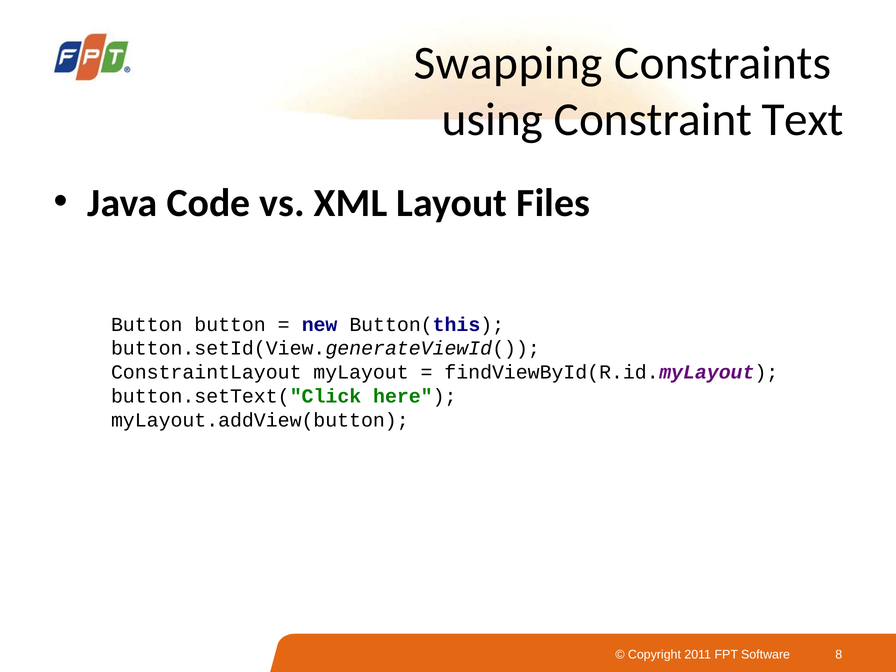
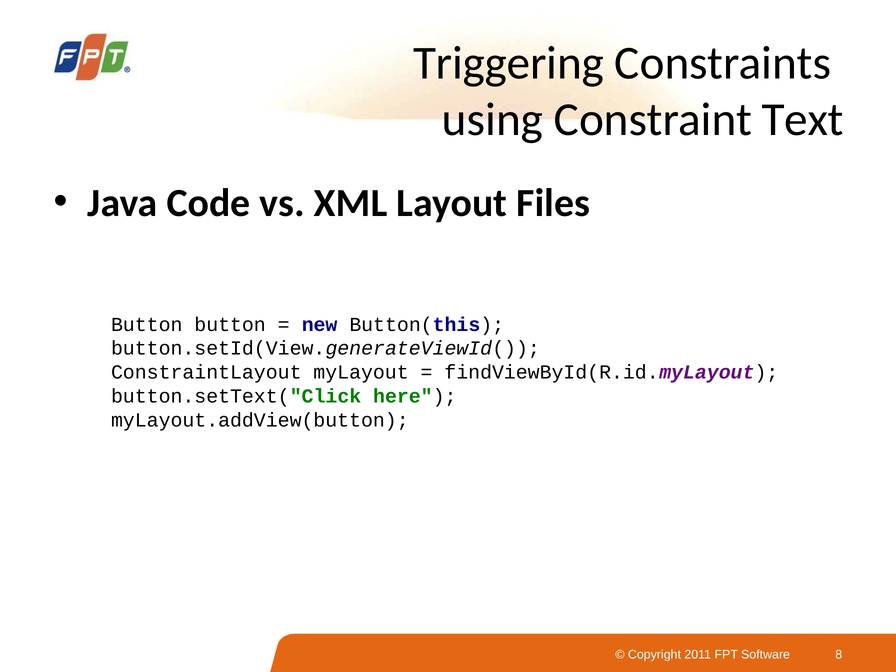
Swapping: Swapping -> Triggering (508, 63)
